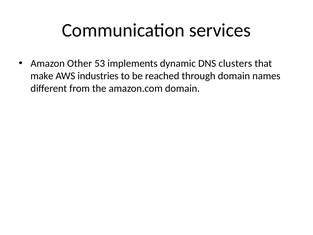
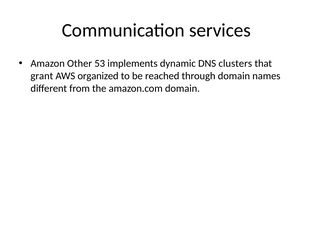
make: make -> grant (42, 76)
industries: industries -> organized (98, 76)
